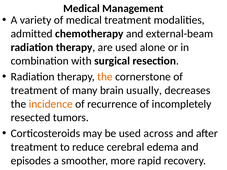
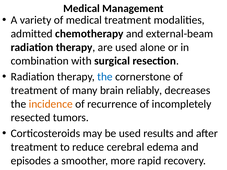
the colour: orange -> blue (105, 77)
usually: usually -> reliably (144, 90)
across: across -> results (159, 134)
